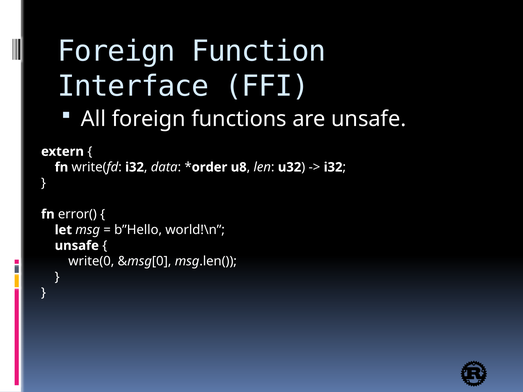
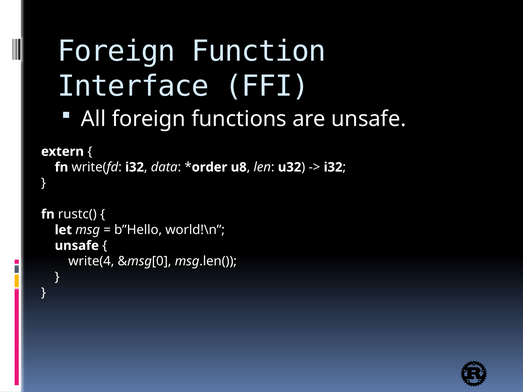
error(: error( -> rustc( (77, 214)
write(0: write(0 -> write(4 (91, 261)
